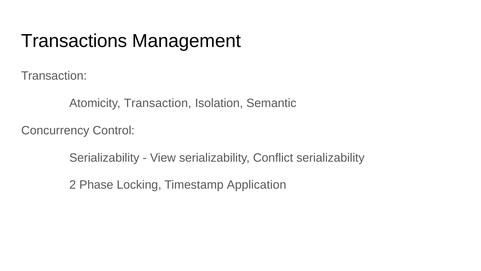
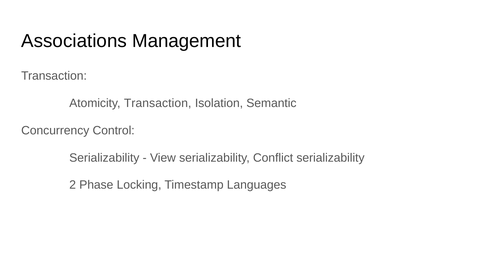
Transactions: Transactions -> Associations (74, 41)
Application: Application -> Languages (257, 185)
